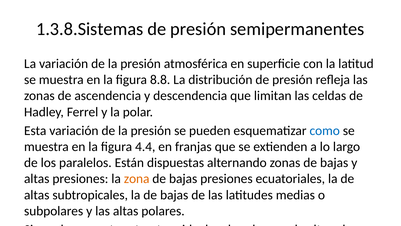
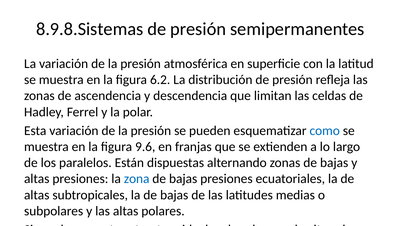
1.3.8.Sistemas: 1.3.8.Sistemas -> 8.9.8.Sistemas (90, 29)
8.8: 8.8 -> 6.2 (160, 80)
4.4: 4.4 -> 9.6 (145, 146)
zona colour: orange -> blue (137, 179)
